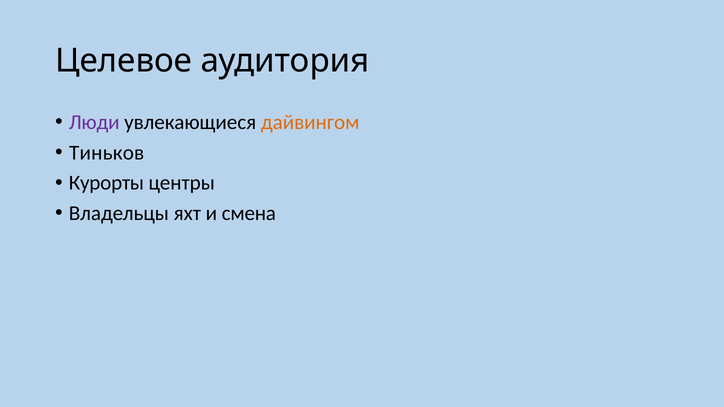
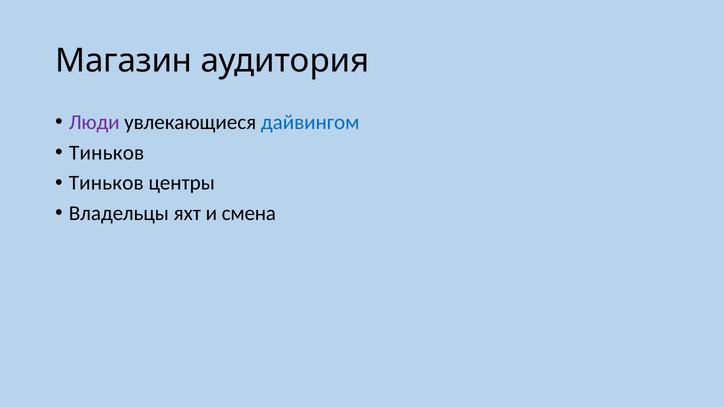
Целевое: Целевое -> Магазин (124, 61)
дайвингом colour: orange -> blue (310, 122)
Курорты: Курорты -> Тиньков (106, 183)
